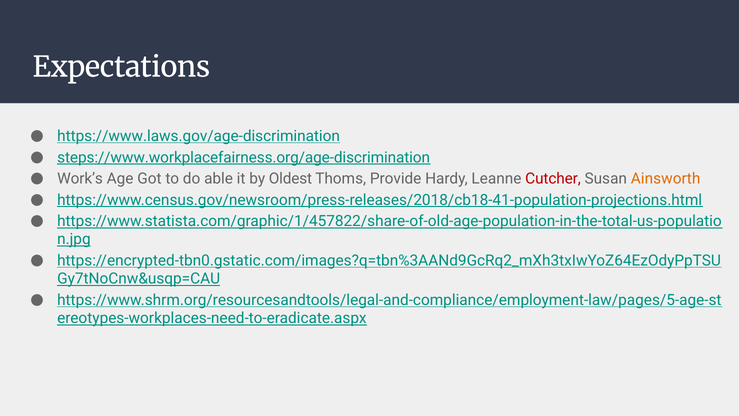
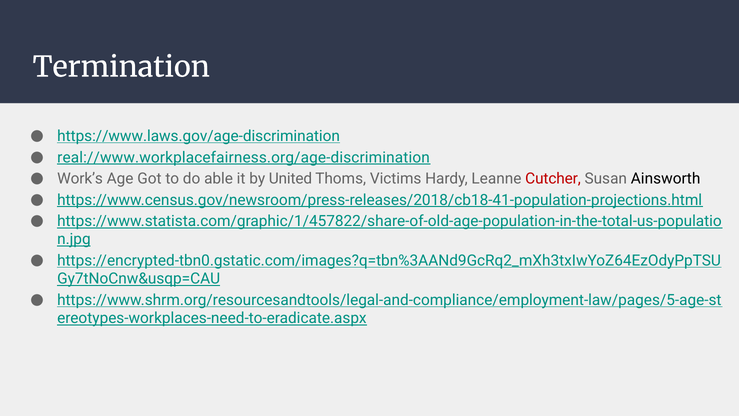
Expectations: Expectations -> Termination (121, 67)
steps://www.workplacefairness.org/age-discrimination: steps://www.workplacefairness.org/age-discrimination -> real://www.workplacefairness.org/age-discrimination (243, 157)
Oldest: Oldest -> United (290, 179)
Provide: Provide -> Victims (396, 179)
Ainsworth colour: orange -> black (666, 179)
